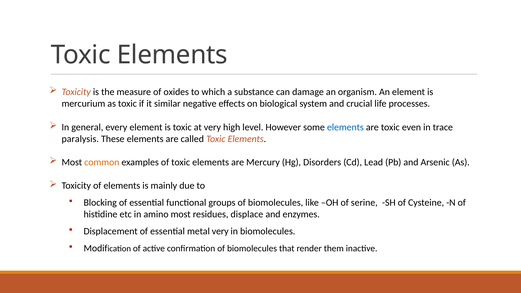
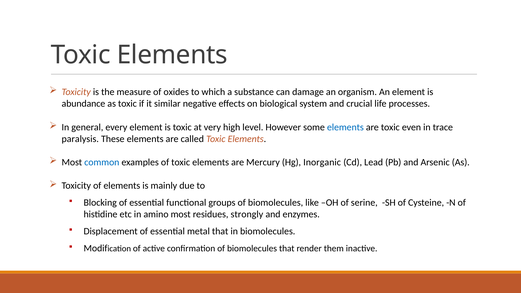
mercurium: mercurium -> abundance (83, 104)
common colour: orange -> blue (102, 162)
Disorders: Disorders -> Inorganic (322, 162)
displace: displace -> strongly (247, 214)
metal very: very -> that (220, 231)
